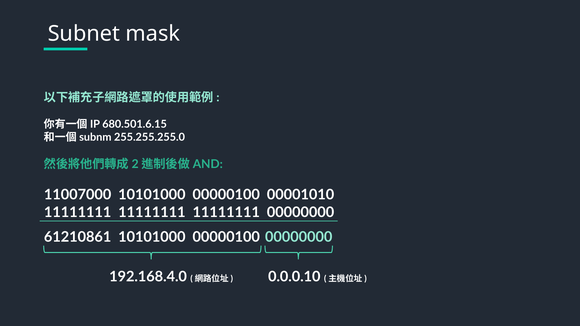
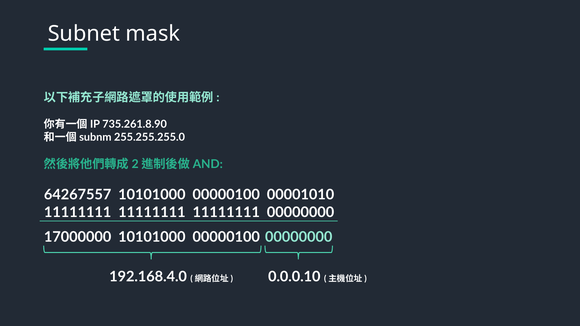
680.501.6.15: 680.501.6.15 -> 735.261.8.90 (135, 124)
11007000: 11007000 -> 64267557 (78, 195)
61210861: 61210861 -> 17000000 (78, 237)
